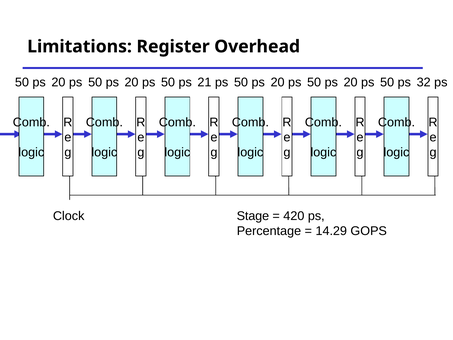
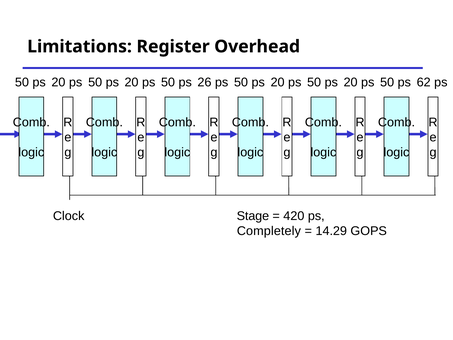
21: 21 -> 26 (204, 82)
32: 32 -> 62 (424, 82)
Percentage: Percentage -> Completely (269, 231)
